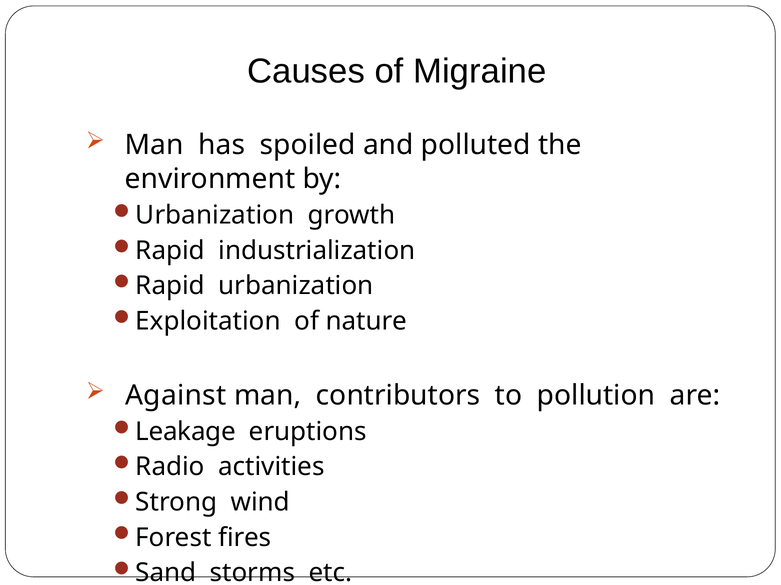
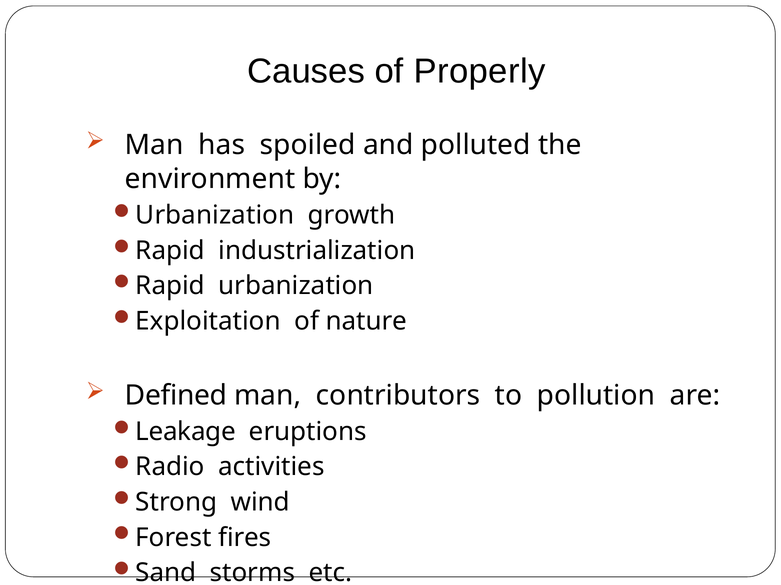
Migraine: Migraine -> Properly (480, 71)
Against: Against -> Defined (176, 396)
